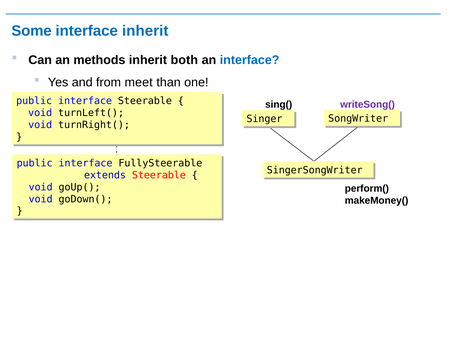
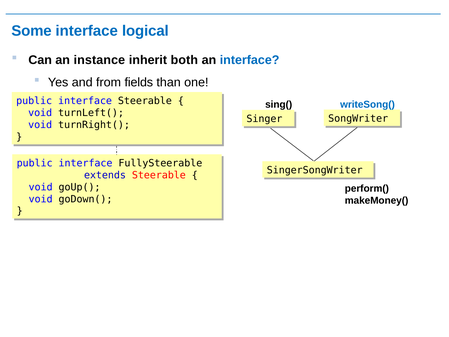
interface inherit: inherit -> logical (145, 31)
methods: methods -> instance (99, 60)
meet: meet -> fields (139, 82)
writeSong( colour: purple -> blue (368, 104)
